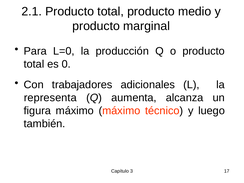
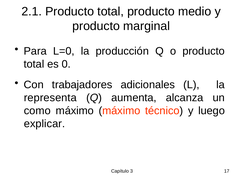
figura: figura -> como (37, 111)
también: también -> explicar (44, 124)
